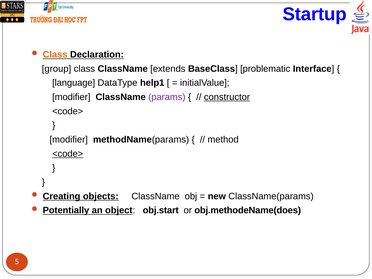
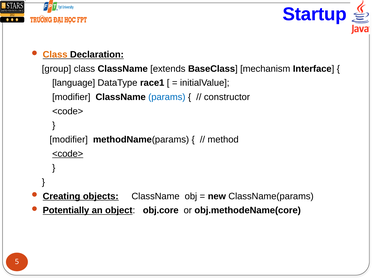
problematic: problematic -> mechanism (265, 69)
help1: help1 -> race1 (152, 83)
params colour: purple -> blue (167, 97)
constructor underline: present -> none (227, 97)
obj.start: obj.start -> obj.core (161, 210)
obj.methodeName(does: obj.methodeName(does -> obj.methodeName(core (248, 210)
